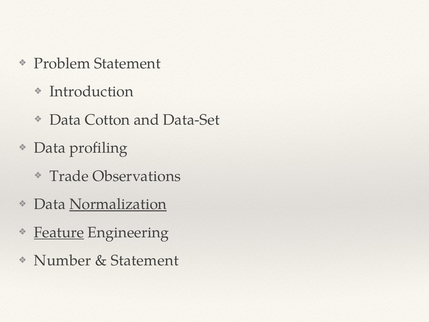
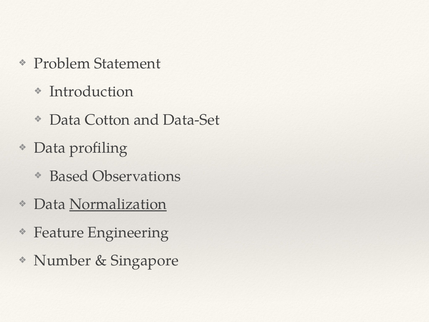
Trade: Trade -> Based (69, 176)
Feature underline: present -> none (59, 232)
Statement: Statement -> Singapore (145, 260)
